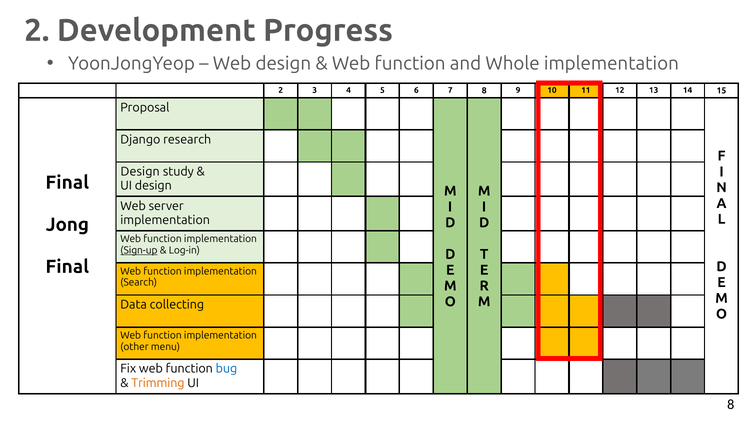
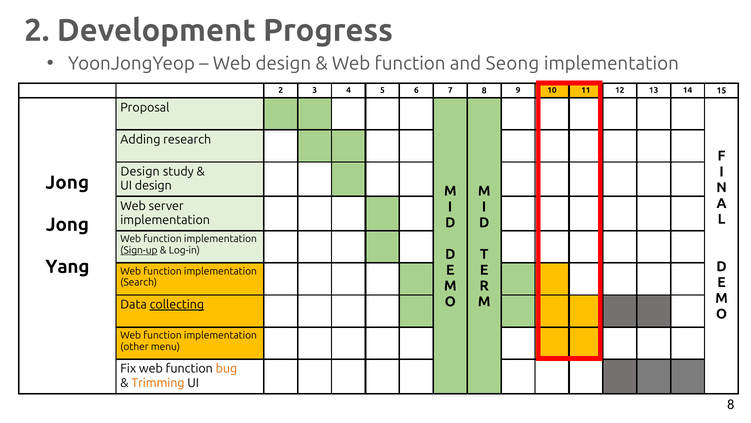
Whole: Whole -> Seong (512, 63)
Django: Django -> Adding (140, 139)
Final: Final -> Jong (67, 182)
Final: Final -> Yang (67, 266)
collecting underline: none -> present (177, 304)
bug colour: blue -> orange (226, 368)
